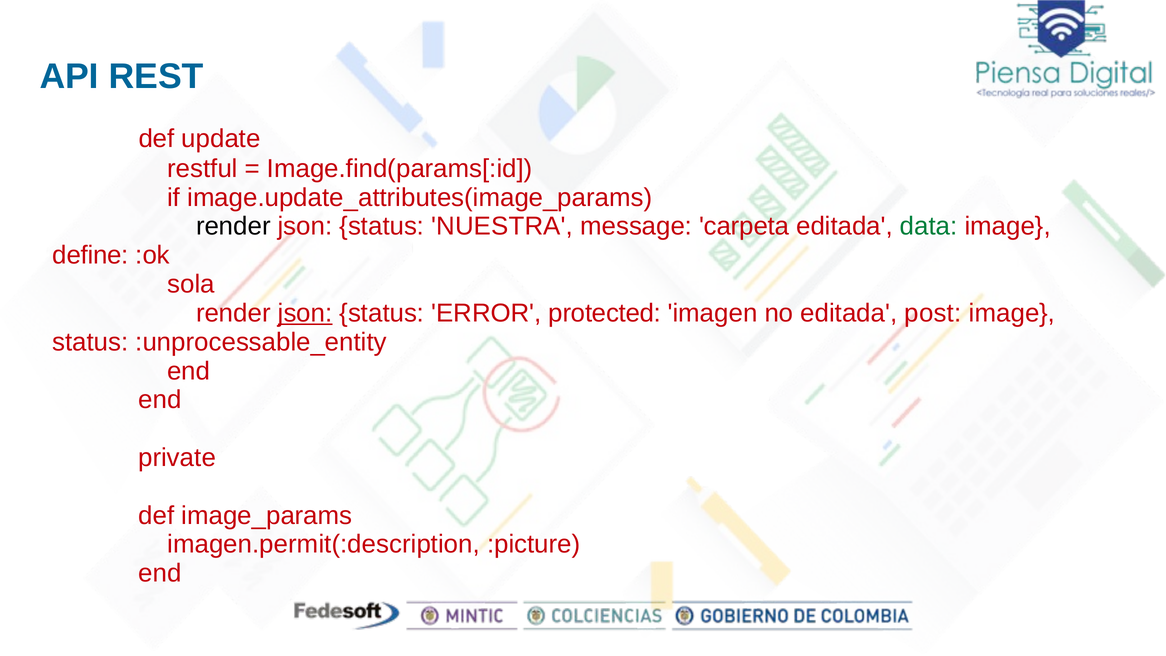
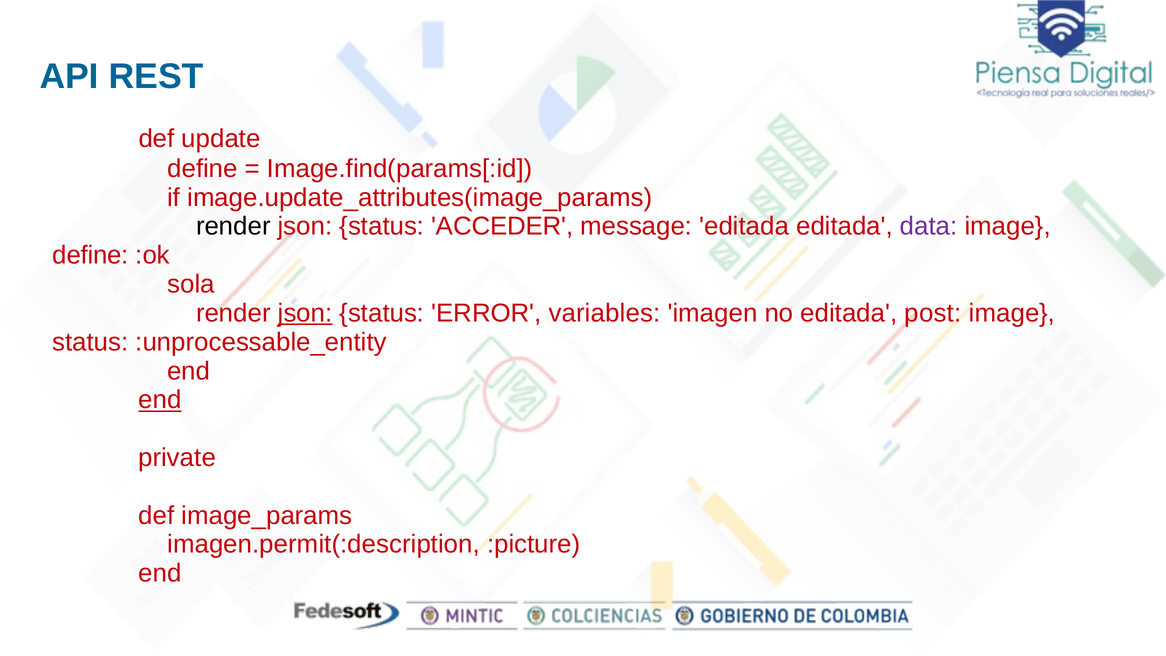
restful: restful -> define (202, 169)
NUESTRA: NUESTRA -> ACCEDER (502, 226)
message carpeta: carpeta -> editada (744, 226)
data colour: green -> purple (929, 226)
protected: protected -> variables (605, 313)
end underline: none -> present (160, 400)
